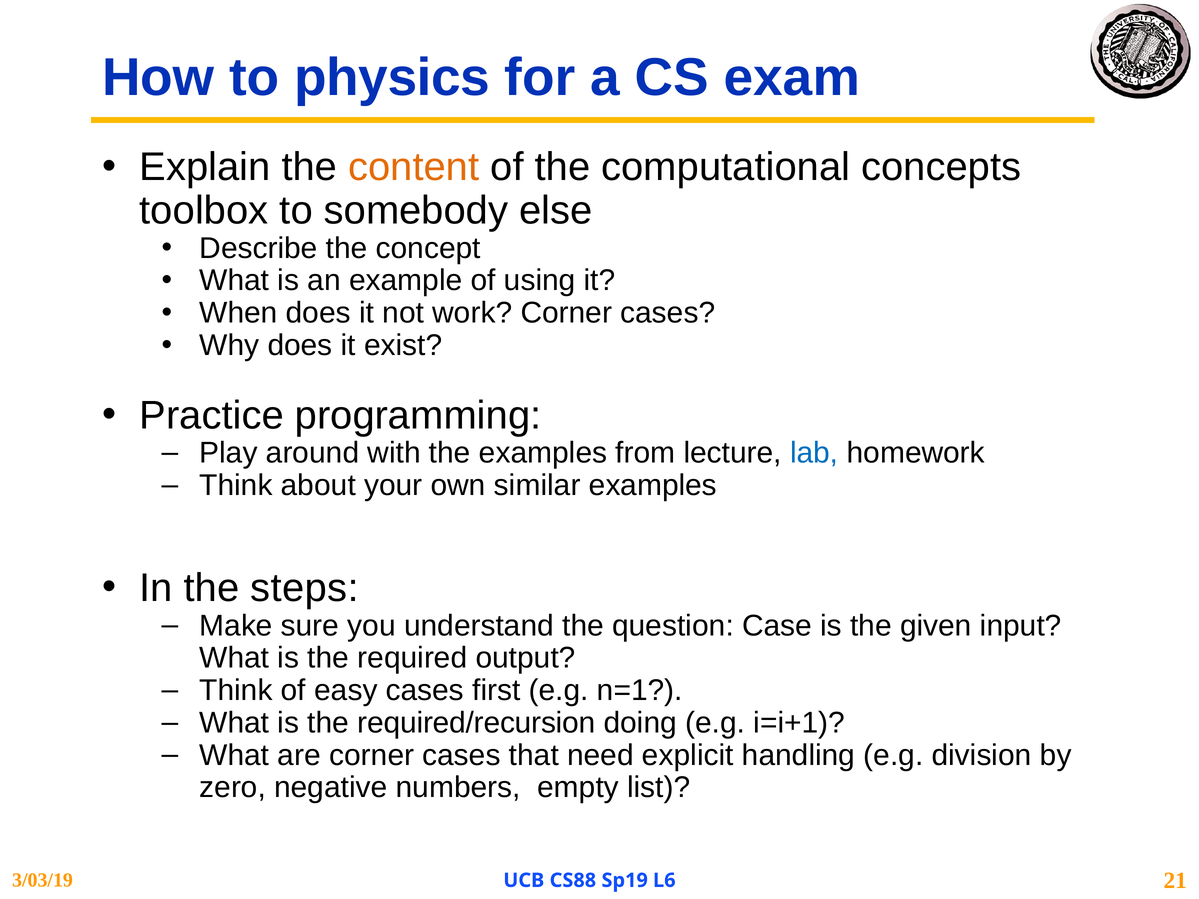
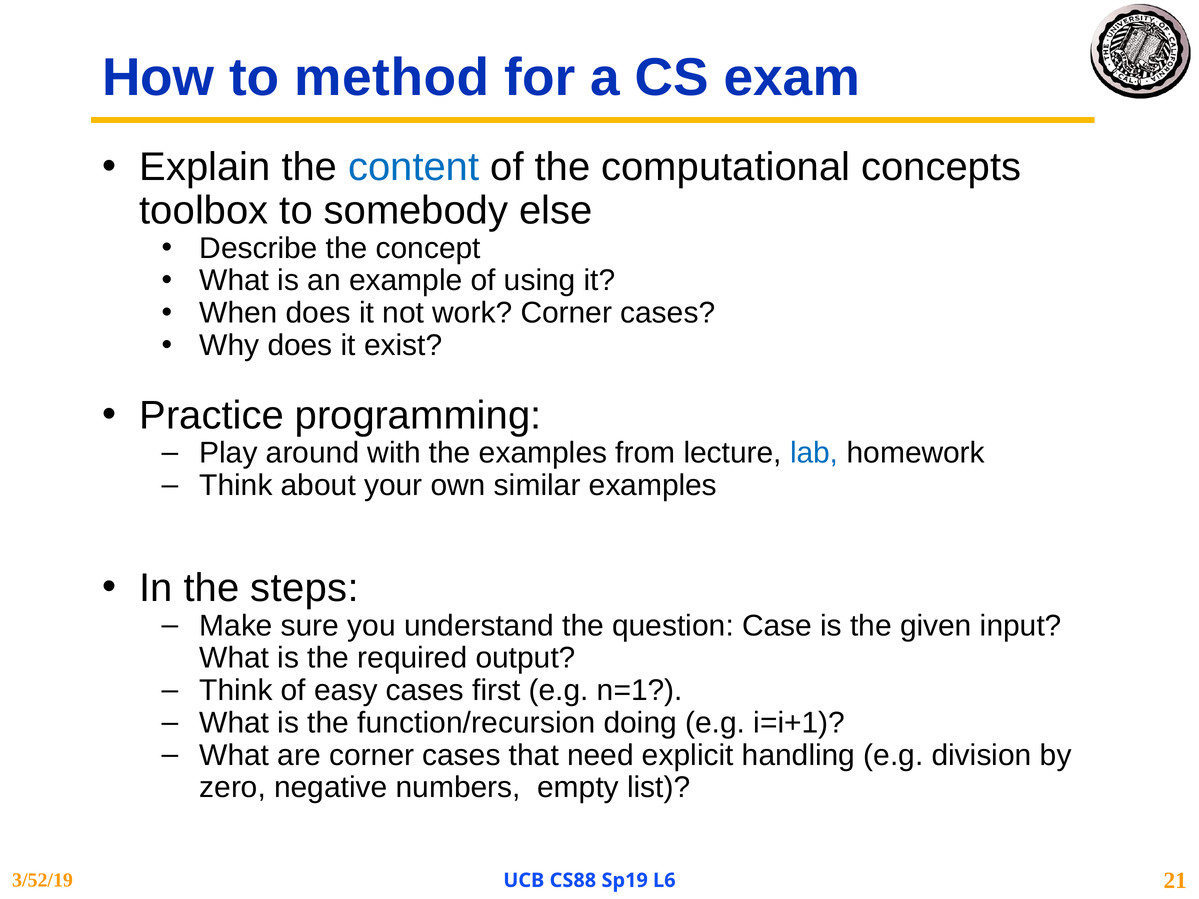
physics: physics -> method (392, 78)
content colour: orange -> blue (414, 167)
required/recursion: required/recursion -> function/recursion (476, 723)
3/03/19: 3/03/19 -> 3/52/19 (43, 881)
